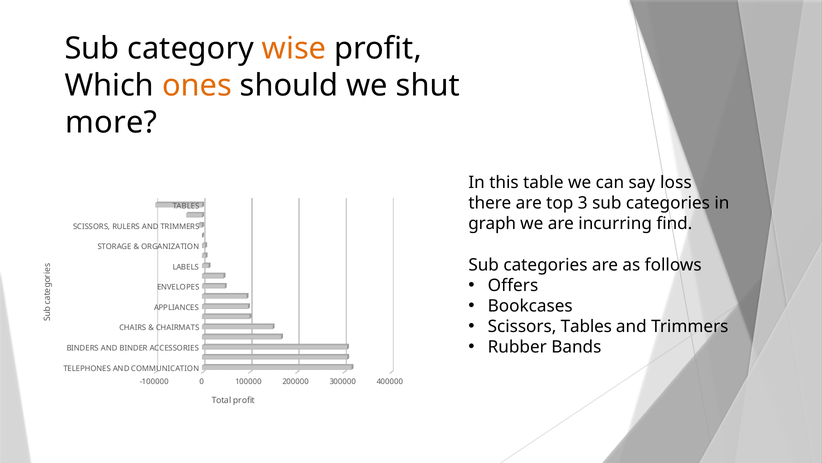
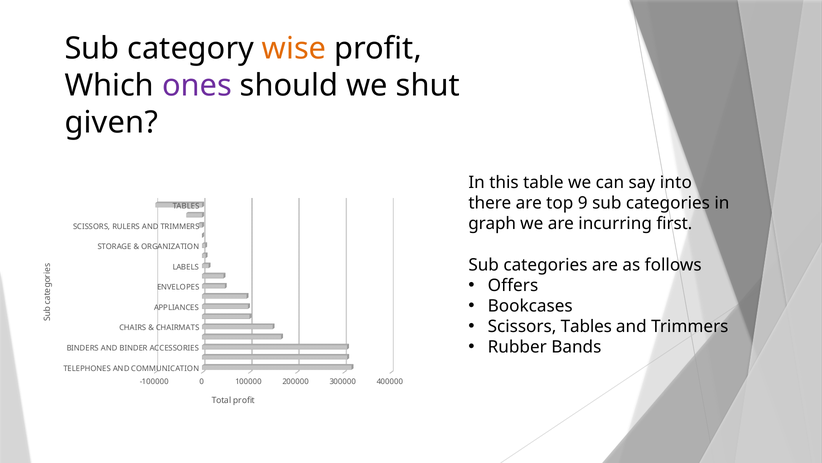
ones colour: orange -> purple (197, 85)
more: more -> given (111, 122)
loss: loss -> into (676, 182)
3: 3 -> 9 (583, 203)
find: find -> first (674, 223)
